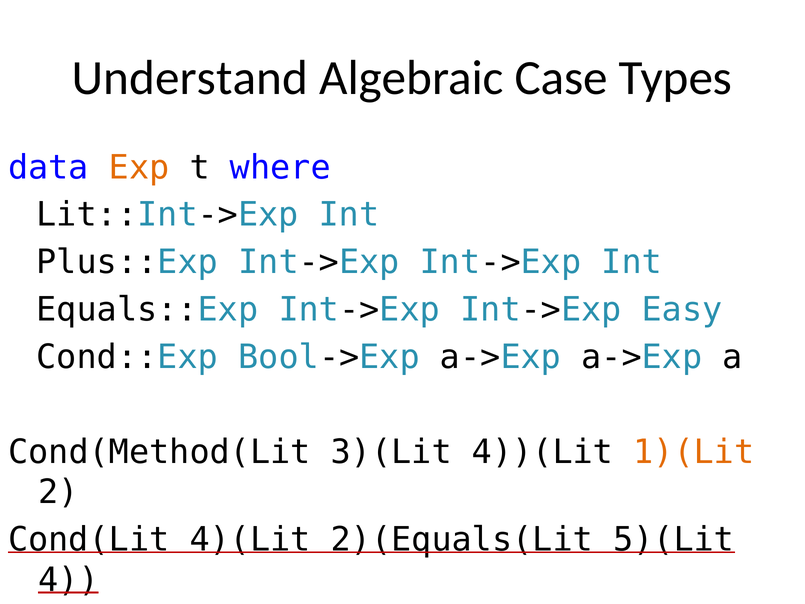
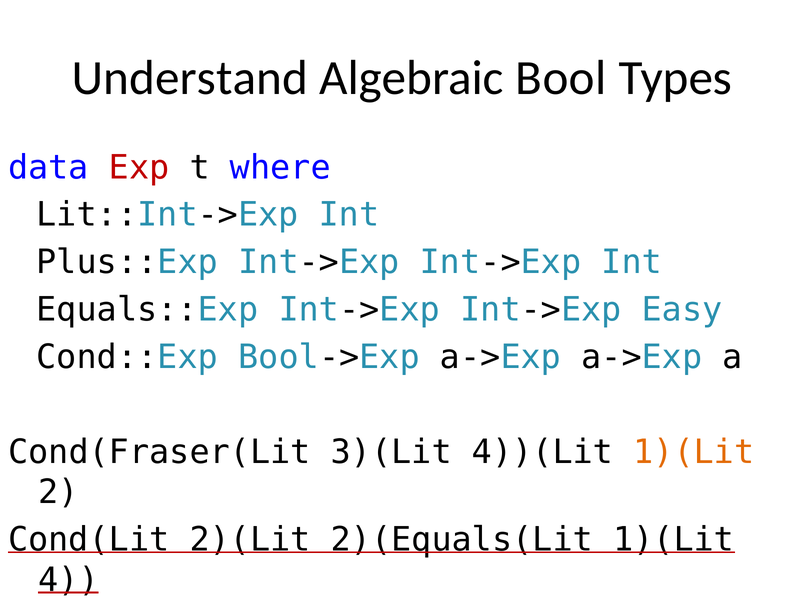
Case: Case -> Bool (561, 78)
Exp colour: orange -> red (139, 167)
Cond(Method(Lit: Cond(Method(Lit -> Cond(Fraser(Lit (159, 452)
4)(Lit: 4)(Lit -> 2)(Lit (250, 539)
2)(Equals(Lit 5)(Lit: 5)(Lit -> 1)(Lit (674, 539)
